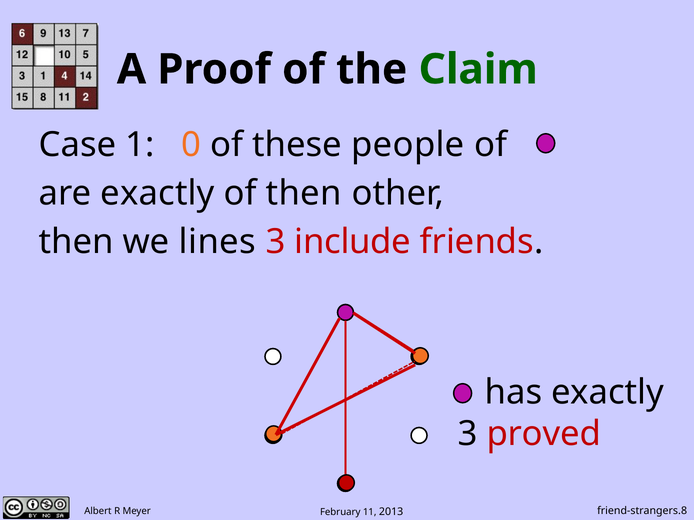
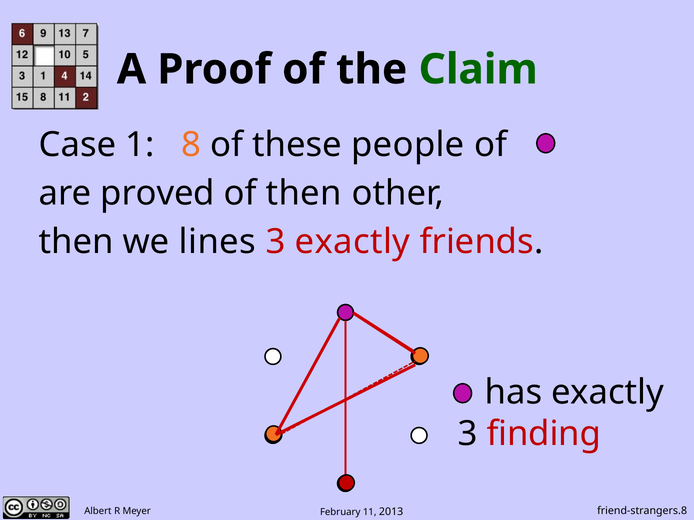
0: 0 -> 8 (191, 145)
are exactly: exactly -> proved (158, 193)
3 include: include -> exactly (352, 242)
proved: proved -> finding (544, 434)
